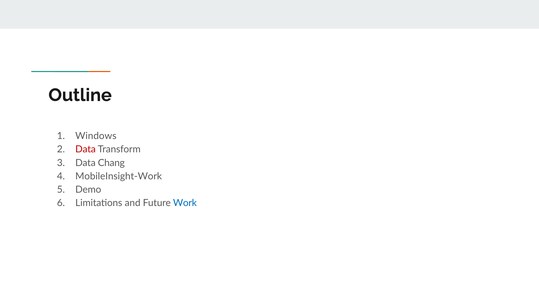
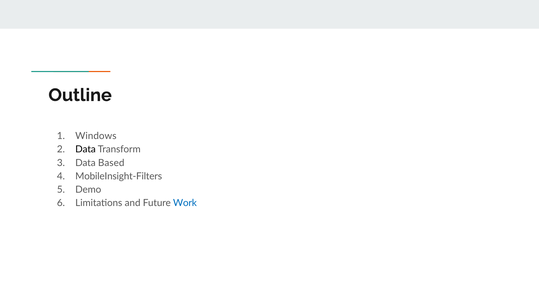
Data colour: red -> black (86, 150)
Chang: Chang -> Based (111, 163)
MobileInsight-Work: MobileInsight-Work -> MobileInsight-Filters (119, 176)
